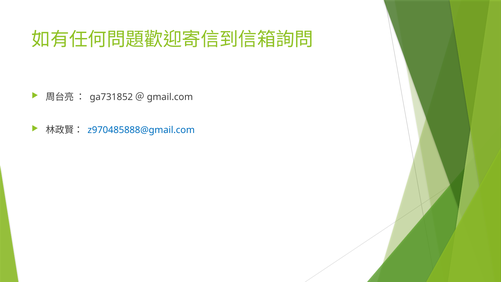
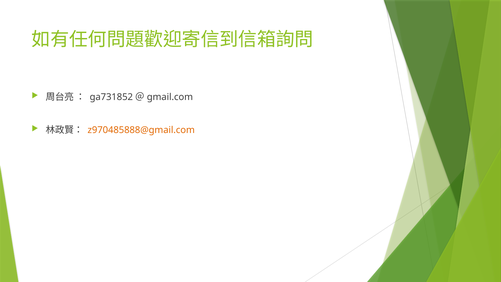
z970485888@gmail.com colour: blue -> orange (141, 130)
